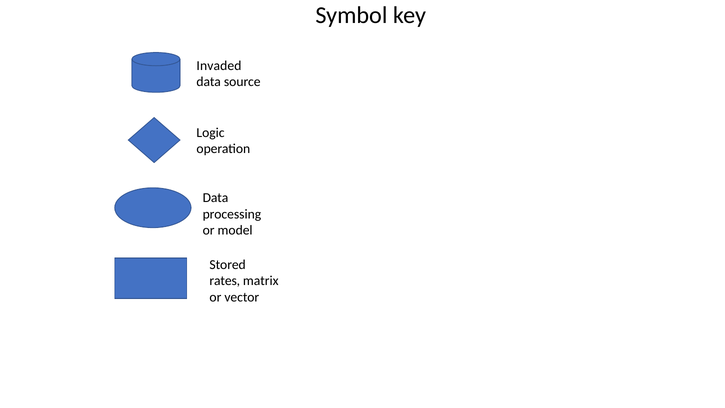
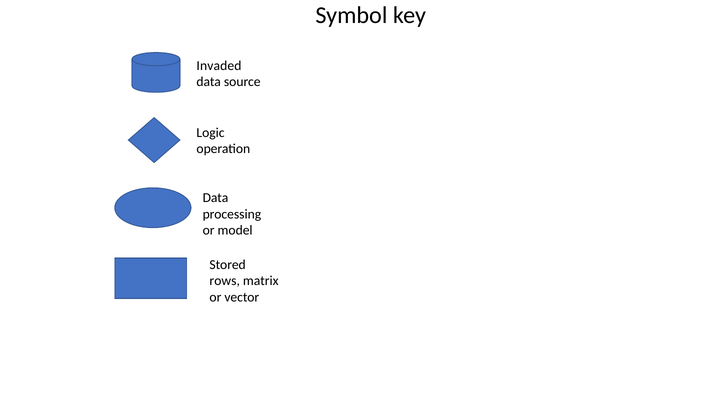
rates: rates -> rows (225, 281)
